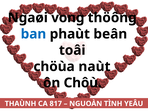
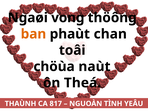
ban colour: blue -> orange (33, 34)
beân: beân -> chan (110, 34)
Chôù: Chôù -> Theá (83, 83)
